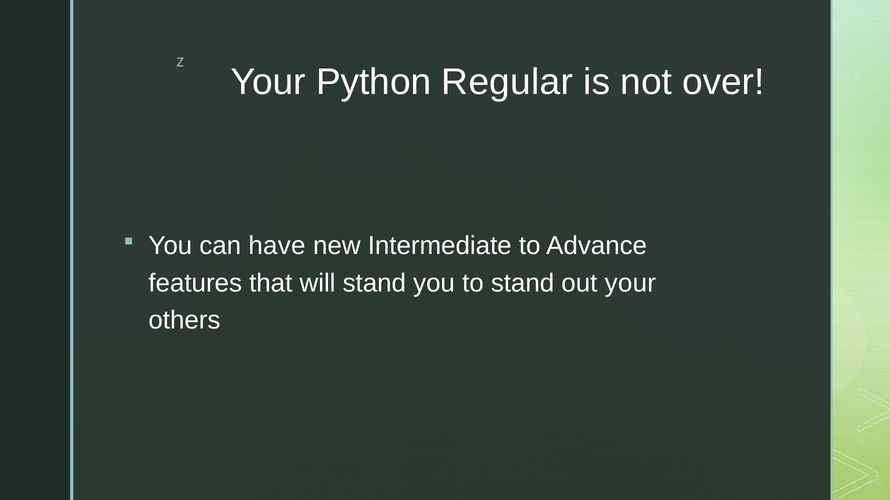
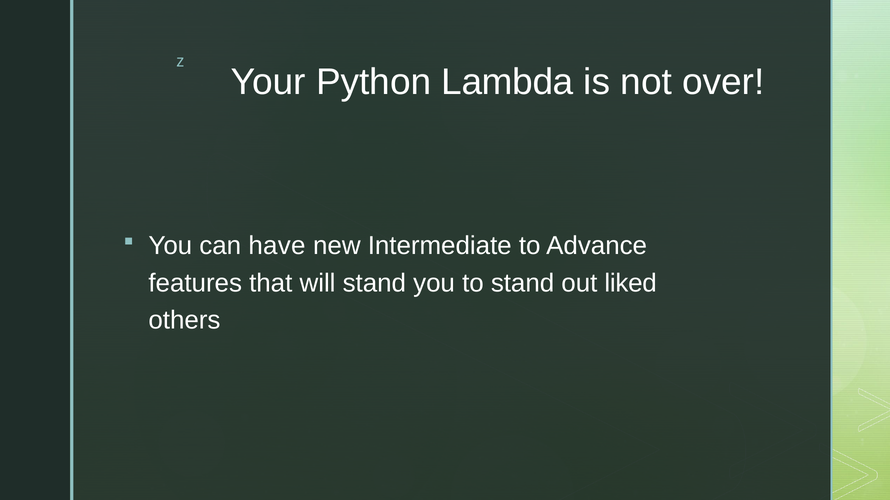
Regular: Regular -> Lambda (508, 82)
out your: your -> liked (631, 283)
